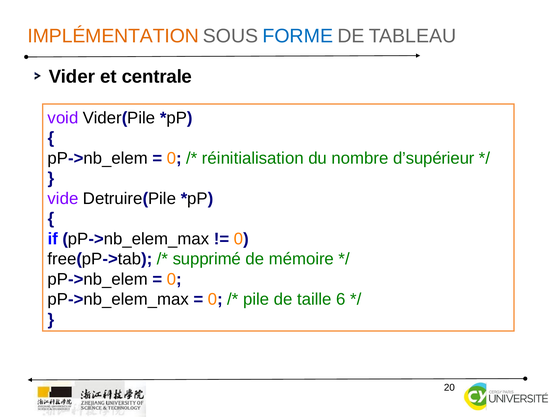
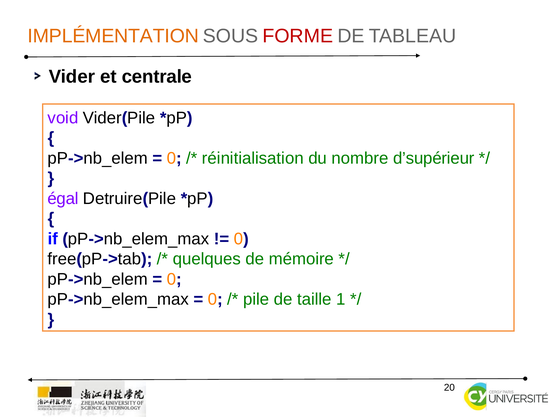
FORME colour: blue -> red (298, 36)
vide: vide -> égal (63, 198)
supprimé: supprimé -> quelques (207, 259)
6: 6 -> 1 (341, 299)
